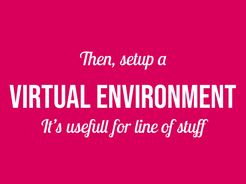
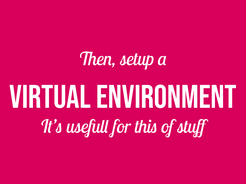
line: line -> this (146, 127)
